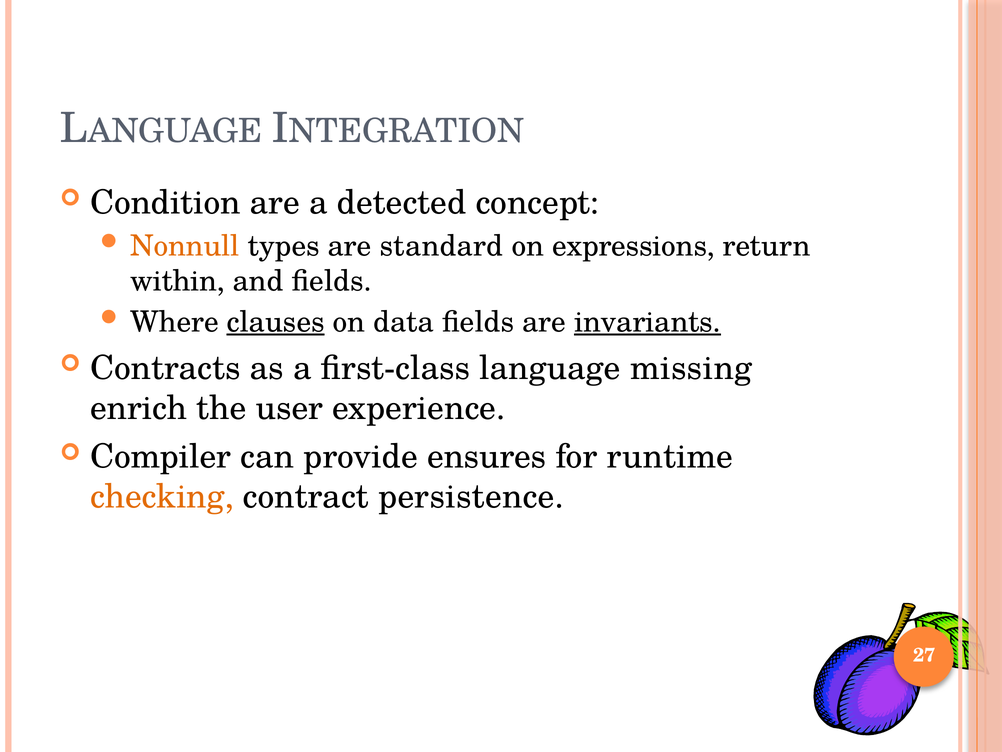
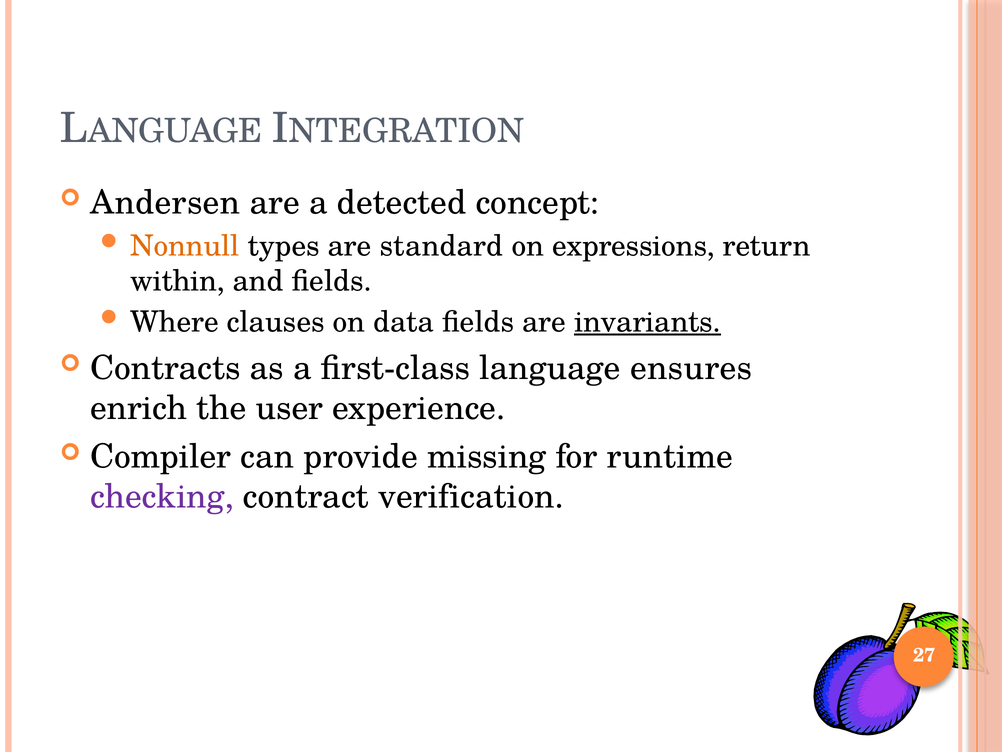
Condition: Condition -> Andersen (165, 203)
clauses underline: present -> none (276, 322)
missing: missing -> ensures (691, 368)
ensures: ensures -> missing (487, 457)
checking colour: orange -> purple (162, 497)
persistence: persistence -> verification (471, 497)
